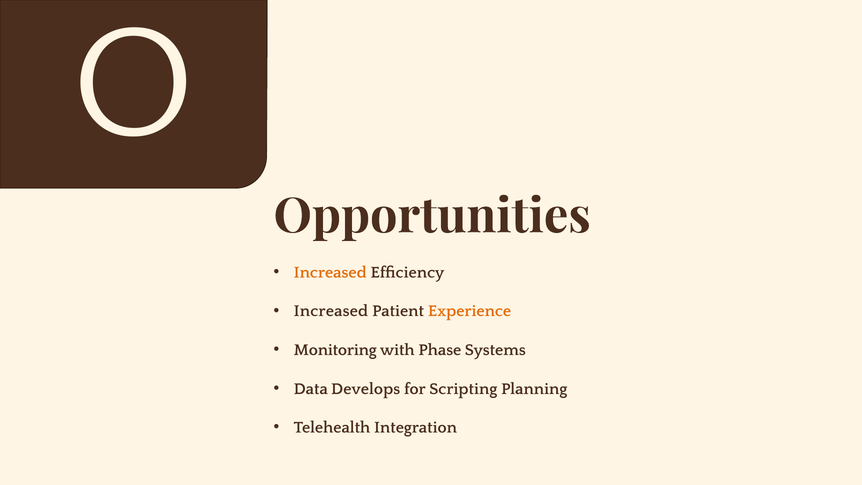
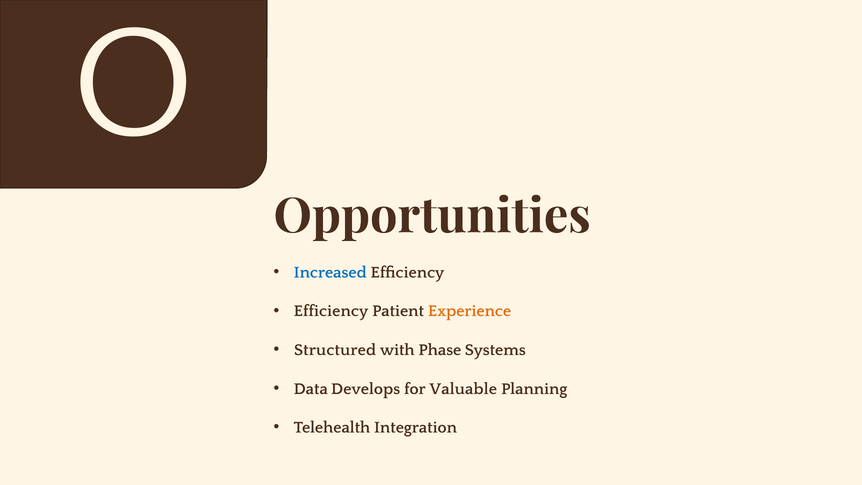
Increased colour: orange -> blue (330, 272)
Increased: Increased -> Efficiency (331, 311)
Monitoring: Monitoring -> Structured (335, 350)
Scripting: Scripting -> Valuable (463, 389)
